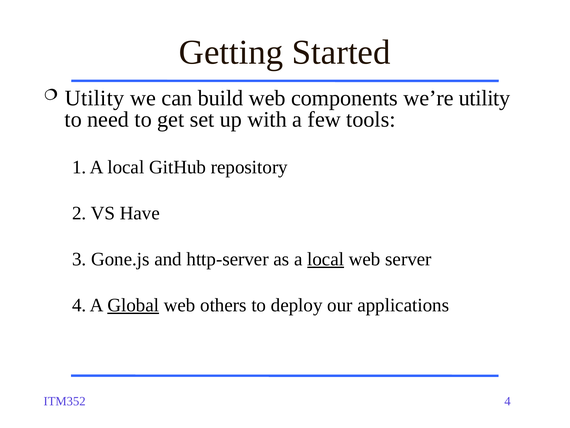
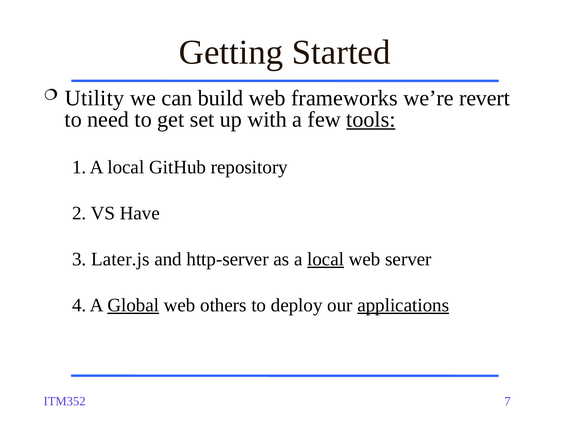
components: components -> frameworks (344, 98)
we’re utility: utility -> revert (485, 98)
tools underline: none -> present (371, 119)
Gone.js: Gone.js -> Later.js (120, 259)
applications underline: none -> present (403, 305)
4: 4 -> 7 (508, 401)
